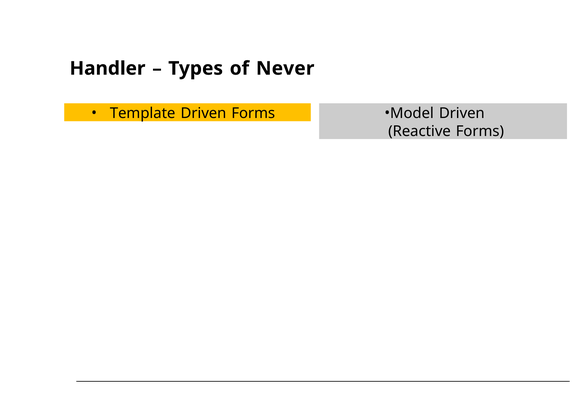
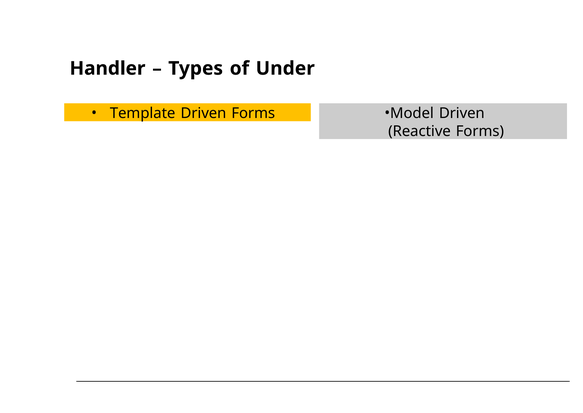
Never: Never -> Under (285, 68)
